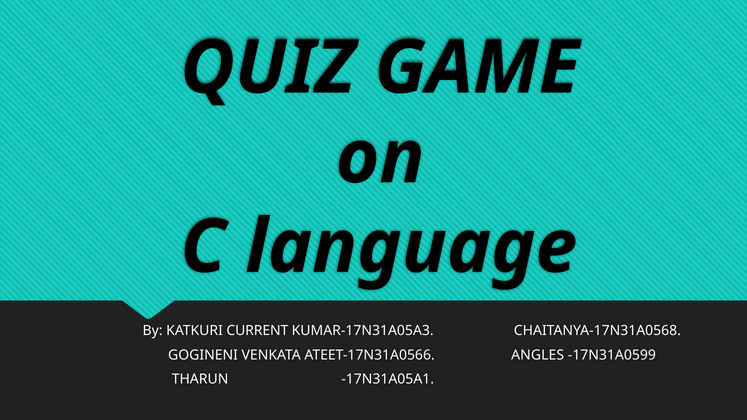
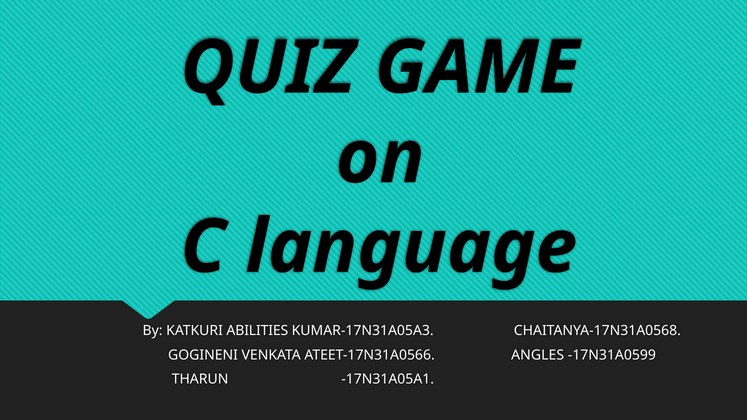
CURRENT: CURRENT -> ABILITIES (257, 331)
